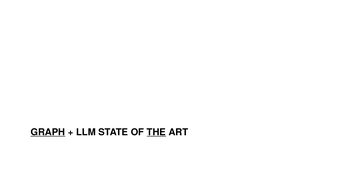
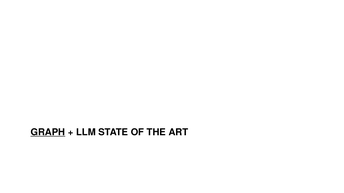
THE underline: present -> none (156, 132)
